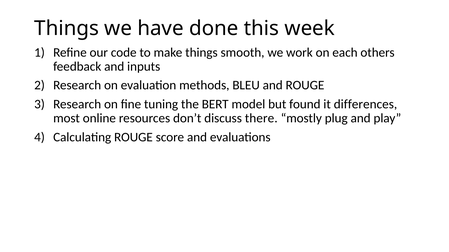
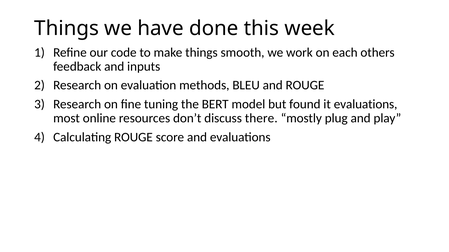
it differences: differences -> evaluations (366, 104)
